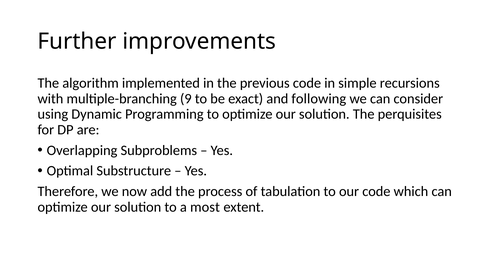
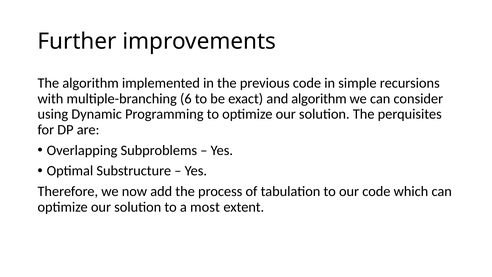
9: 9 -> 6 (186, 99)
and following: following -> algorithm (319, 99)
